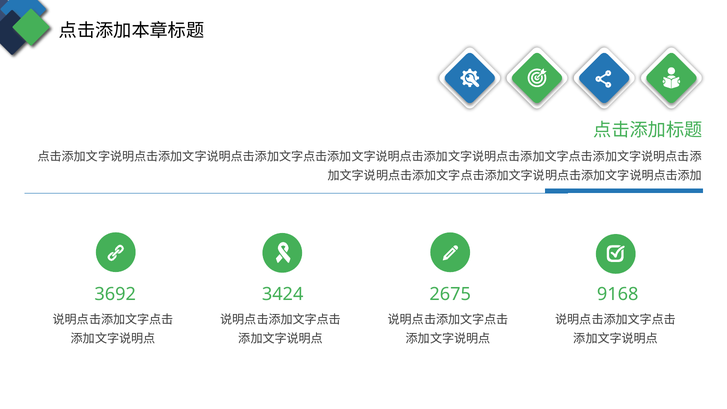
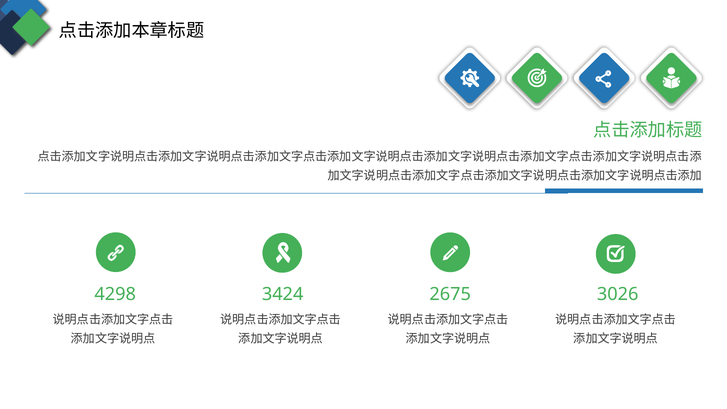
3692: 3692 -> 4298 (115, 294)
9168: 9168 -> 3026 (618, 294)
